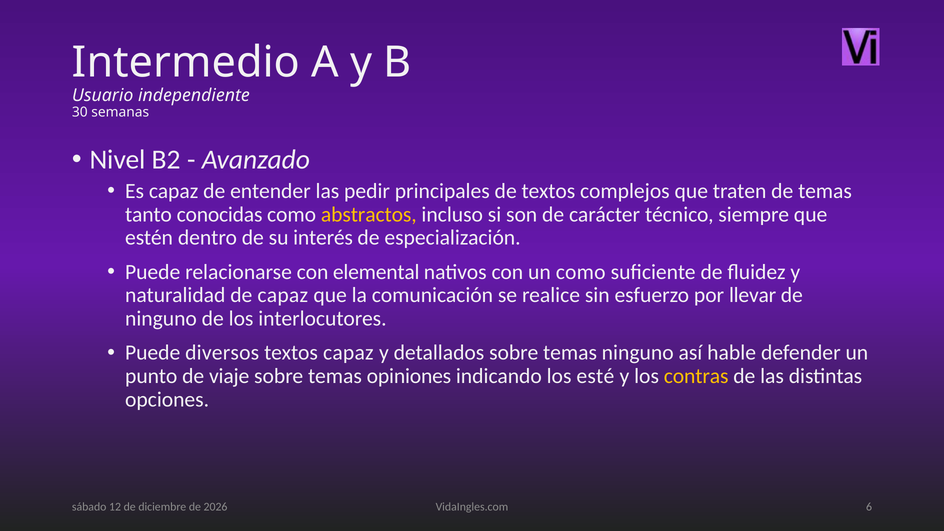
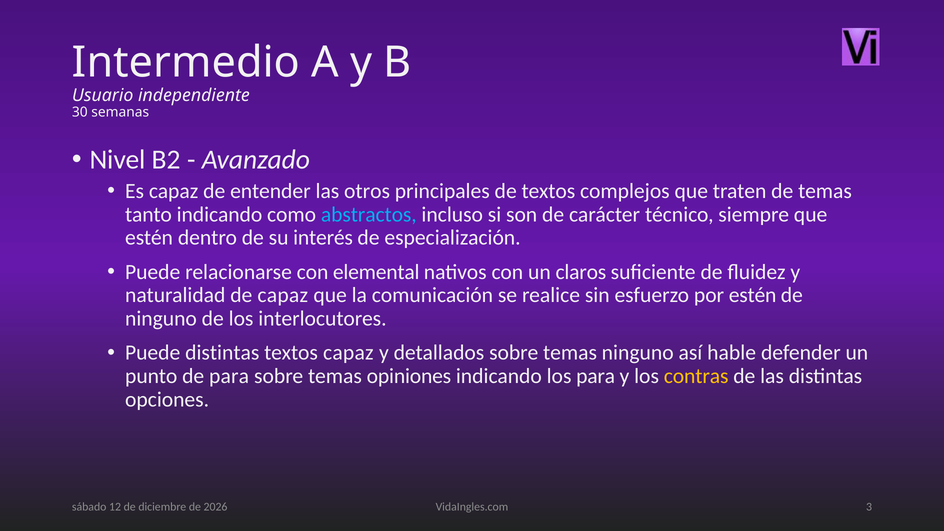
pedir: pedir -> otros (367, 191)
tanto conocidas: conocidas -> indicando (220, 214)
abstractos colour: yellow -> light blue (369, 214)
un como: como -> claros (581, 272)
por llevar: llevar -> estén (753, 295)
Puede diversos: diversos -> distintas (222, 353)
de viaje: viaje -> para (229, 376)
los esté: esté -> para (596, 376)
6: 6 -> 3 (869, 507)
